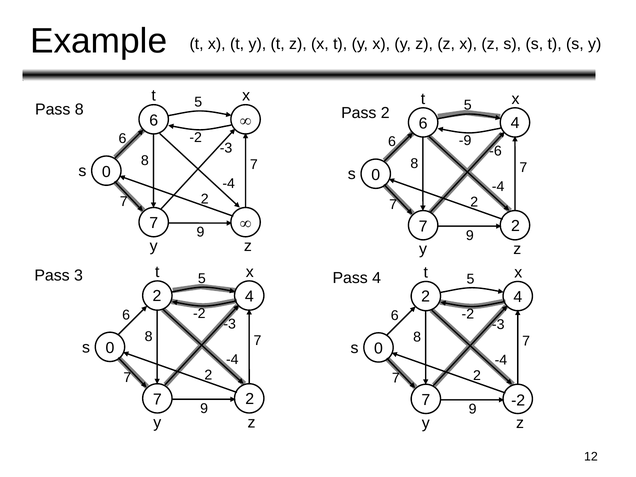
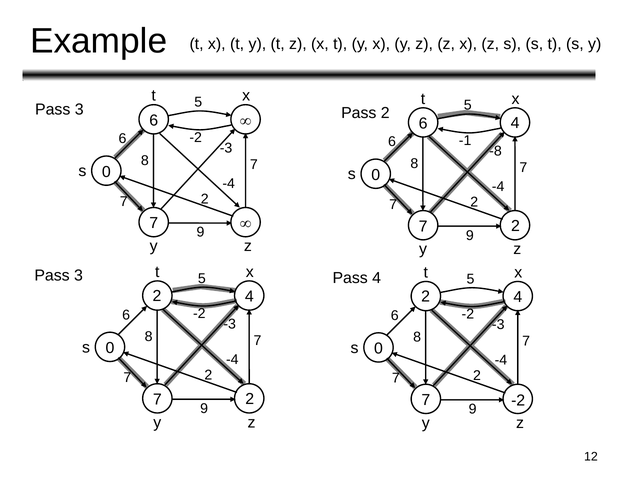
8: 8 -> 3 (79, 110)
-9: -9 -> -1 (465, 140)
-6: -6 -> -8 (495, 151)
